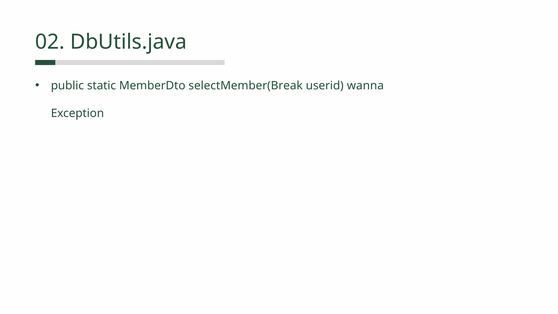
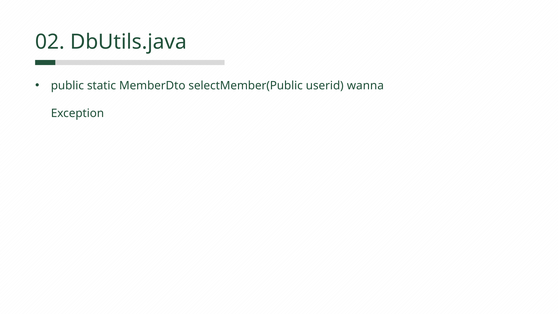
selectMember(Break: selectMember(Break -> selectMember(Public (246, 86)
